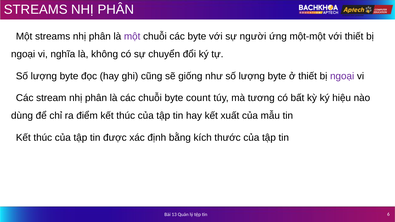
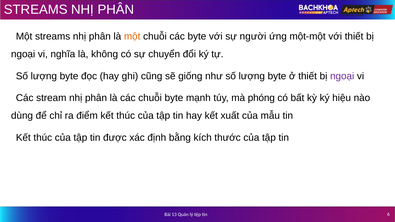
một colour: purple -> orange (132, 36)
count: count -> mạnh (198, 98)
tương: tương -> phóng (261, 98)
